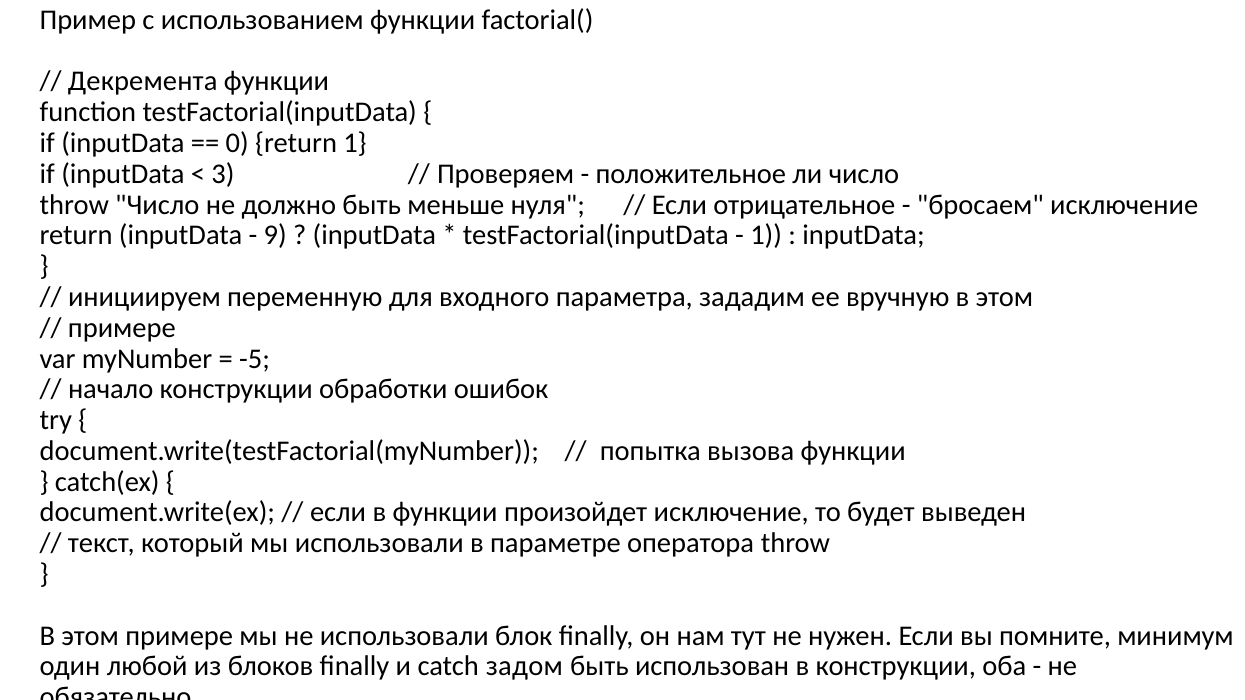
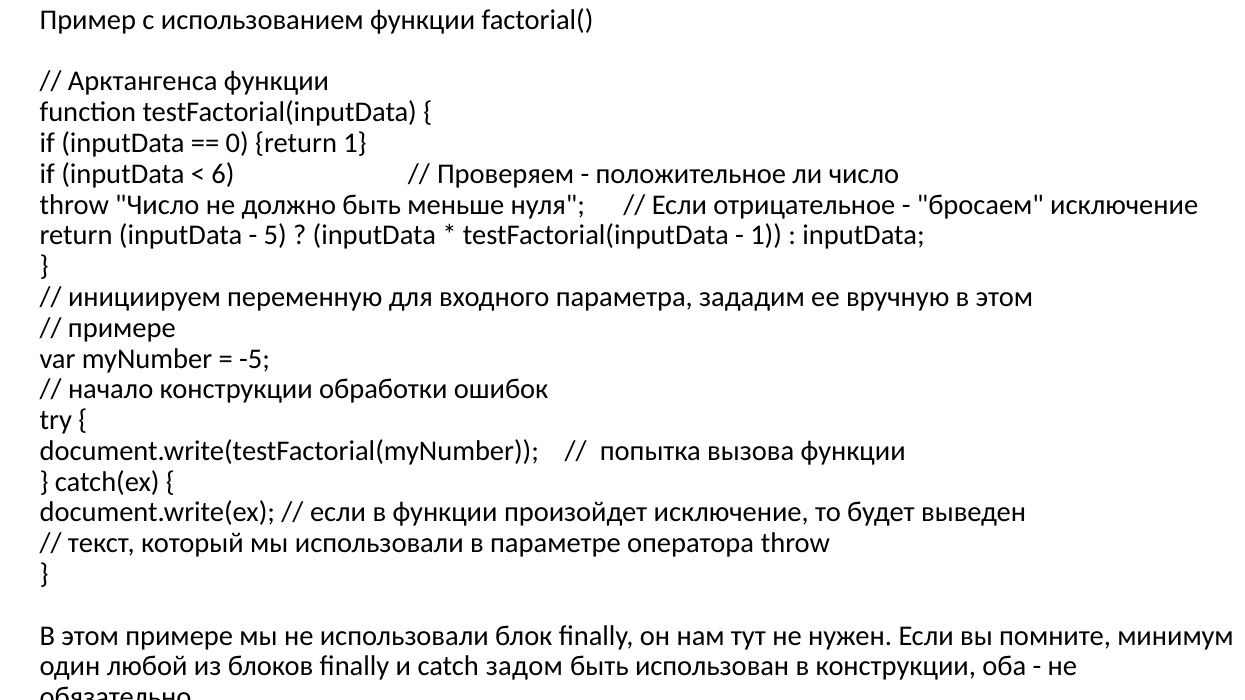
Декремента: Декремента -> Арктангенса (143, 81)
3: 3 -> 6 (223, 174)
9: 9 -> 5 (275, 236)
